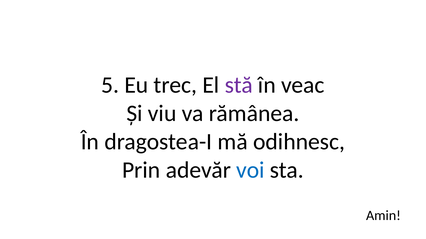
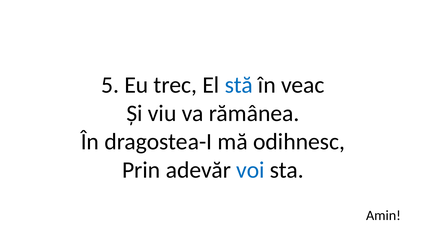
stă colour: purple -> blue (239, 85)
